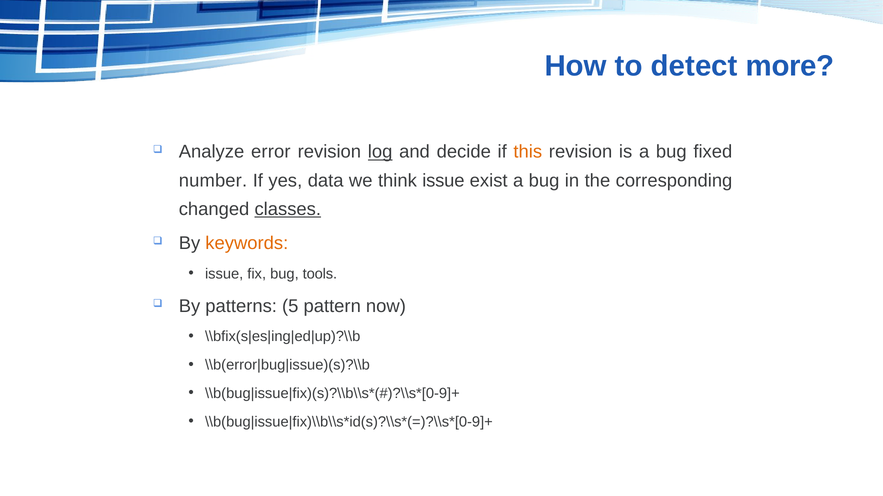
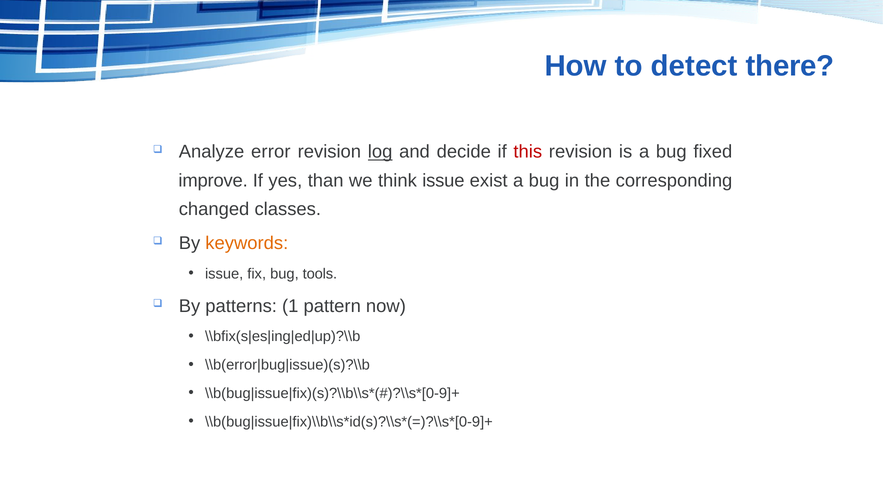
more: more -> there (790, 66)
this colour: orange -> red (528, 152)
number: number -> improve (213, 181)
data: data -> than (326, 181)
classes underline: present -> none (288, 210)
5: 5 -> 1 (290, 306)
